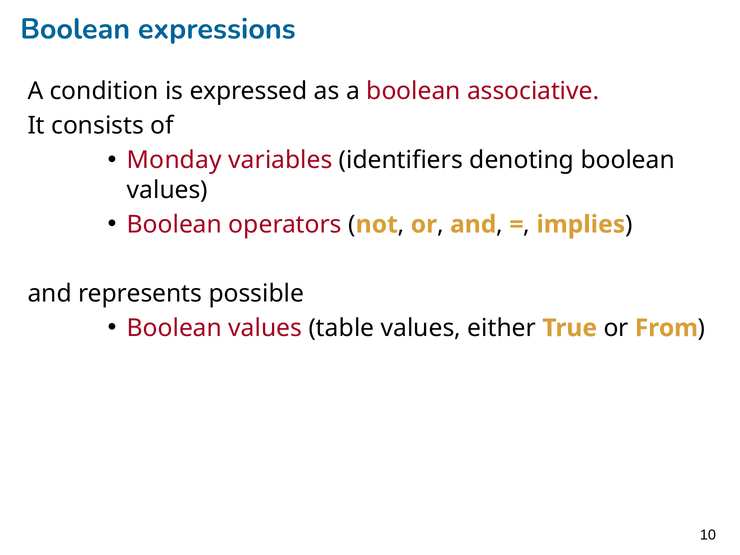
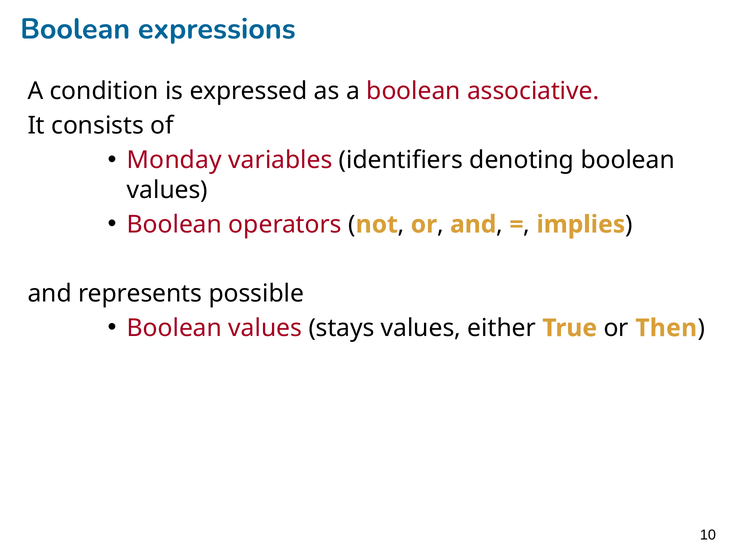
table: table -> stays (342, 328)
From: From -> Then (666, 328)
